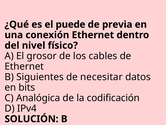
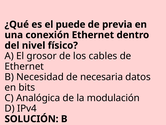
Siguientes: Siguientes -> Necesidad (40, 77)
necesitar: necesitar -> necesaria (102, 77)
codificación: codificación -> modulación (113, 98)
